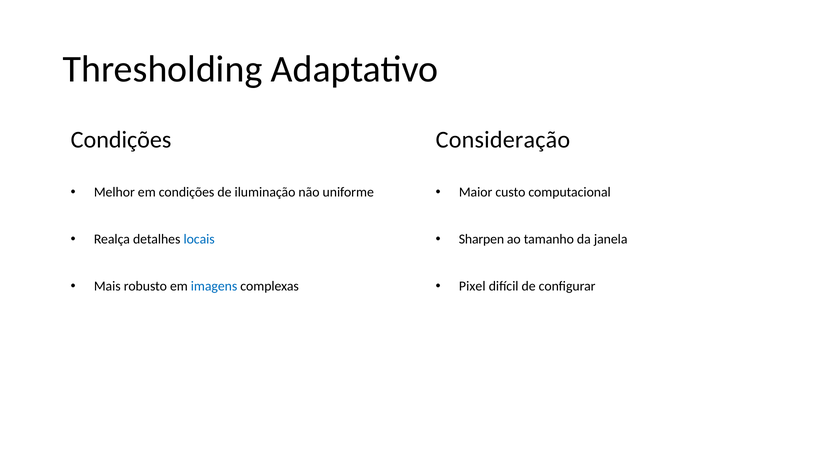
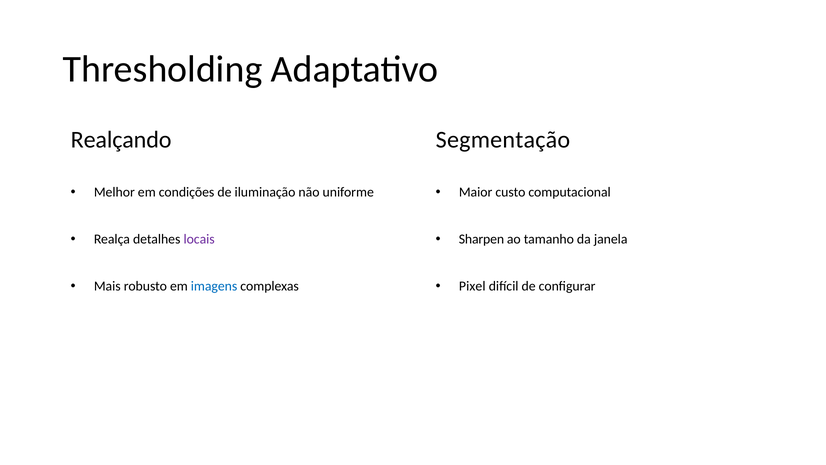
Consideração: Consideração -> Segmentação (503, 140)
Condições: Condições -> Realçando (121, 140)
locais colour: blue -> purple (199, 239)
